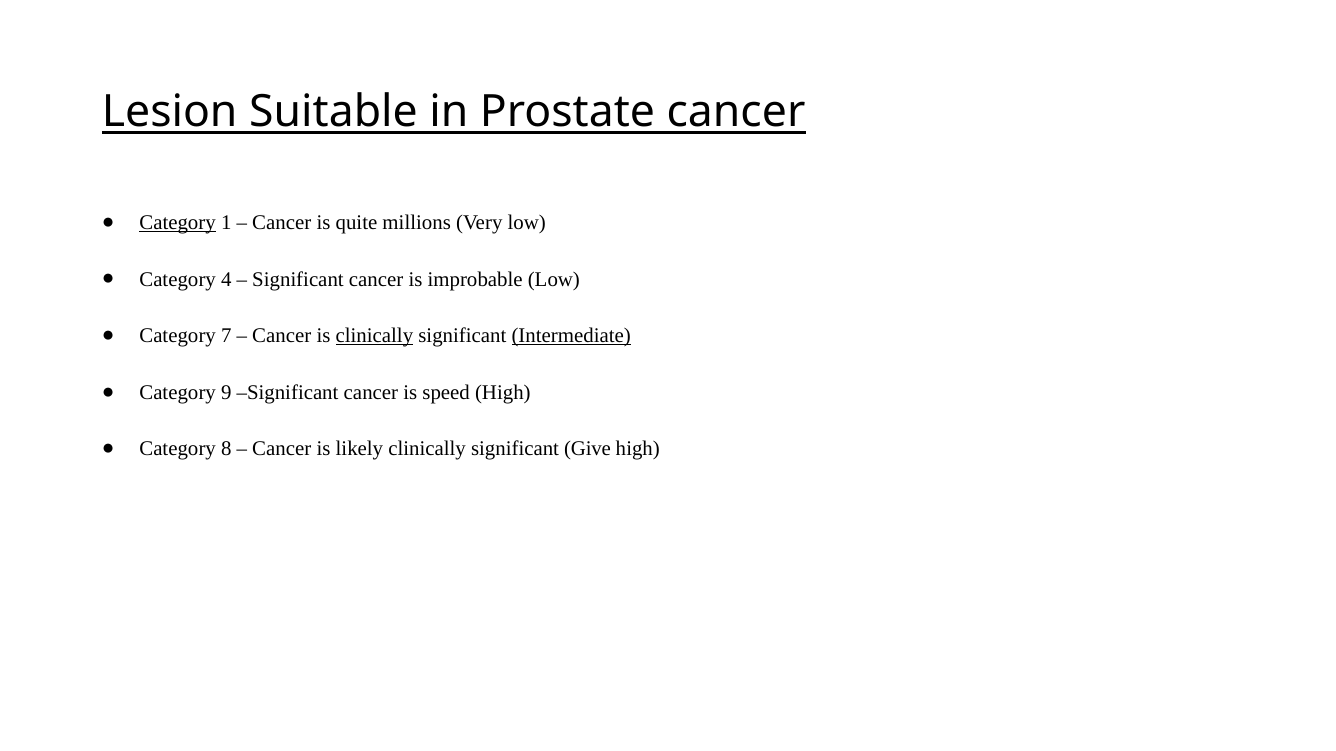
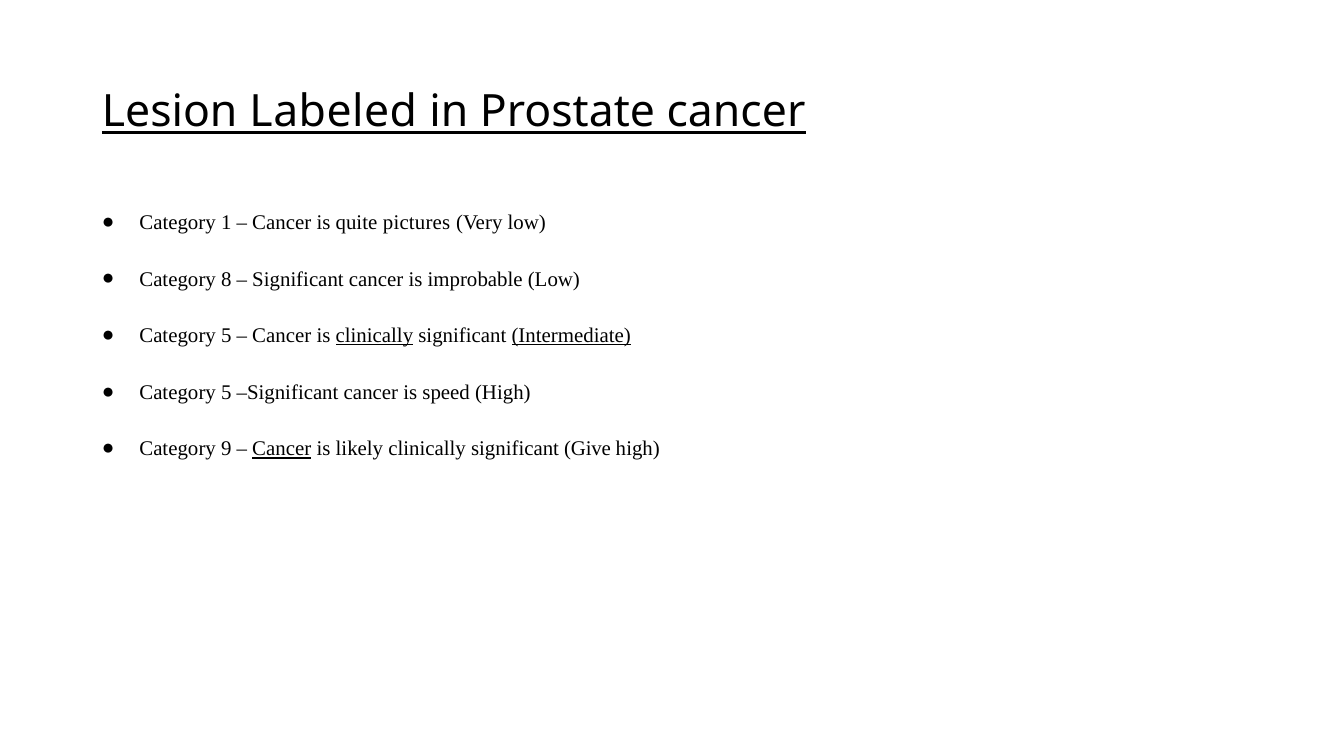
Suitable: Suitable -> Labeled (333, 112)
Category underline: present -> none (178, 223)
millions: millions -> pictures (417, 223)
4: 4 -> 8 (226, 279)
7: 7 -> 5 (226, 336)
9: 9 -> 5 (226, 393)
8: 8 -> 9 (226, 449)
Cancer underline: none -> present (282, 449)
